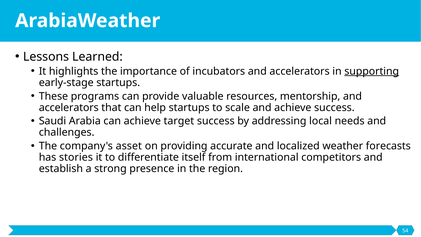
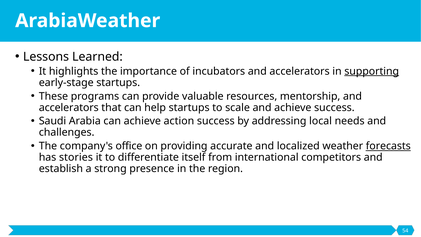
target: target -> action (179, 121)
asset: asset -> office (129, 146)
forecasts underline: none -> present (388, 146)
